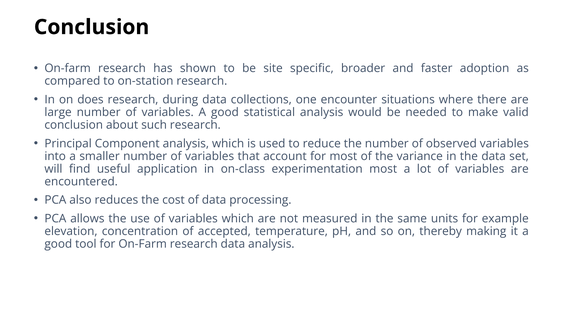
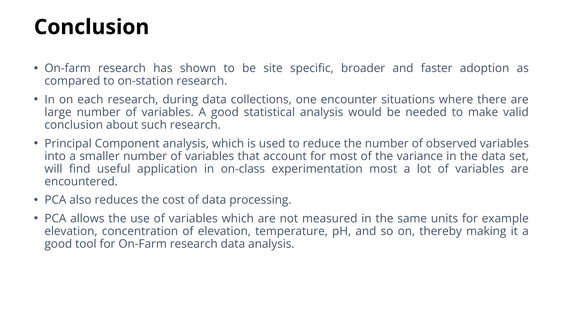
does: does -> each (90, 99)
of accepted: accepted -> elevation (224, 231)
